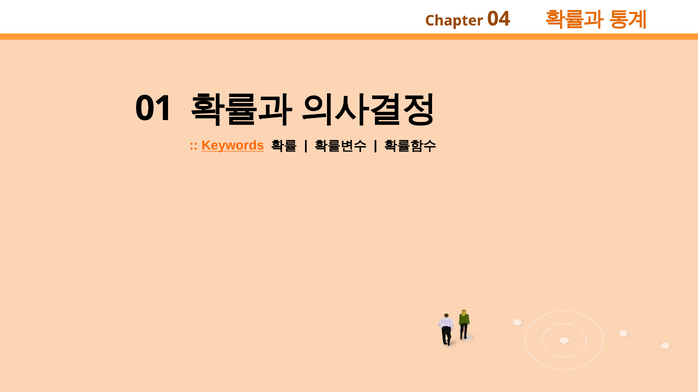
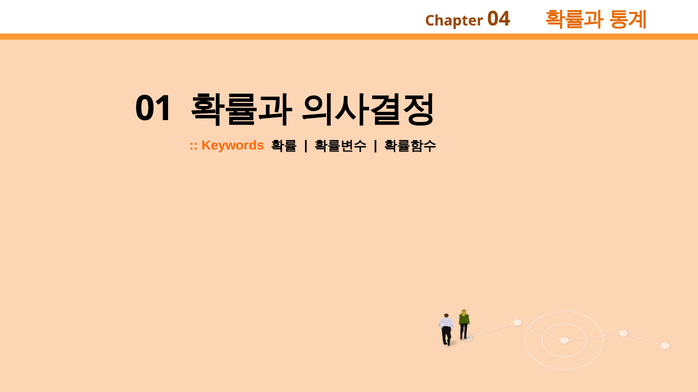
Keywords underline: present -> none (233, 146)
